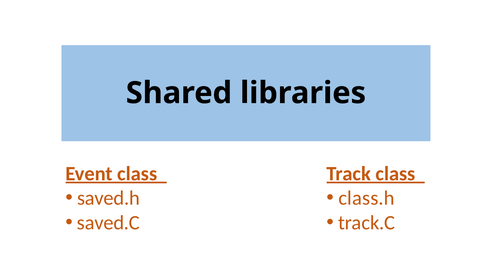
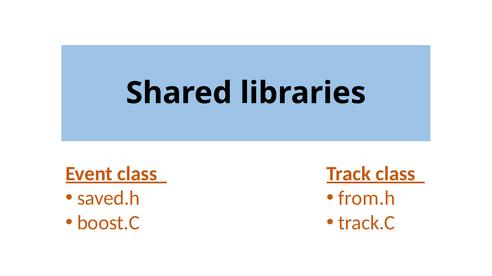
class.h: class.h -> from.h (367, 199)
saved.C: saved.C -> boost.C (108, 223)
